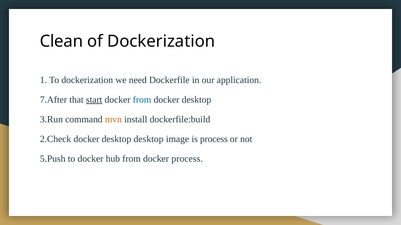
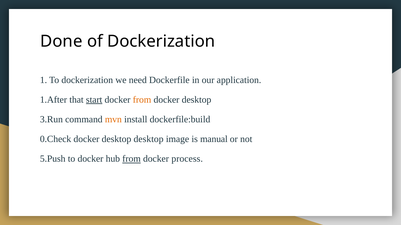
Clean: Clean -> Done (61, 41)
7.After: 7.After -> 1.After (53, 100)
from colour: blue -> orange (142, 100)
2.Check: 2.Check -> 0.Check (56, 139)
is process: process -> manual (214, 139)
from underline: none -> present (132, 159)
